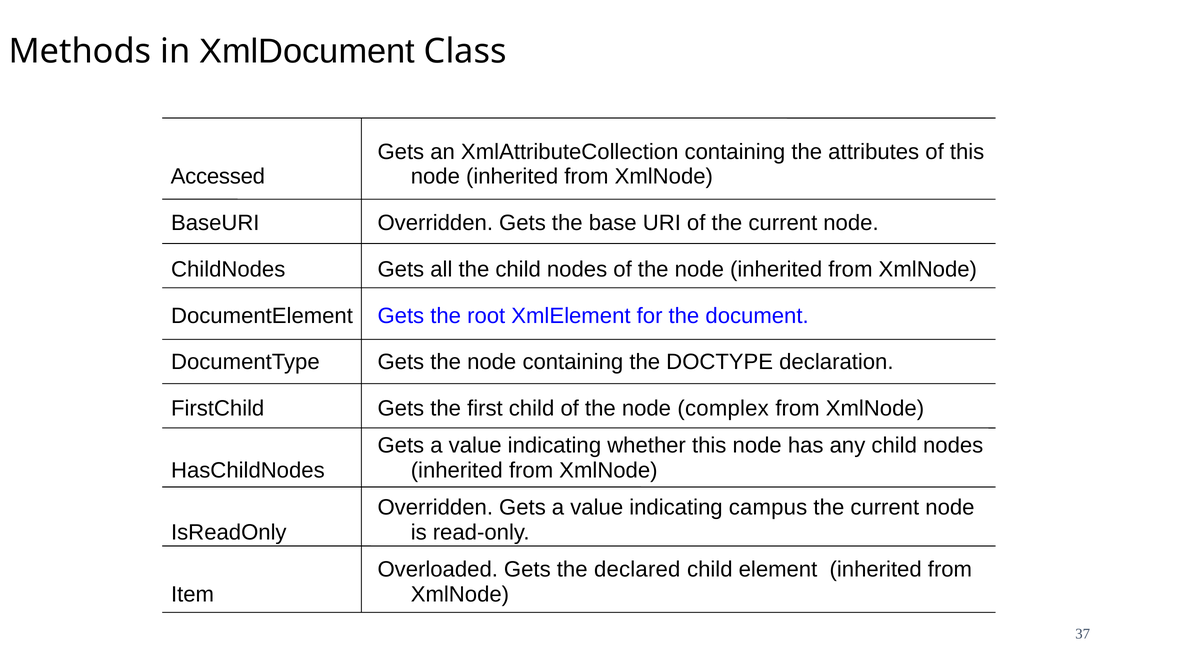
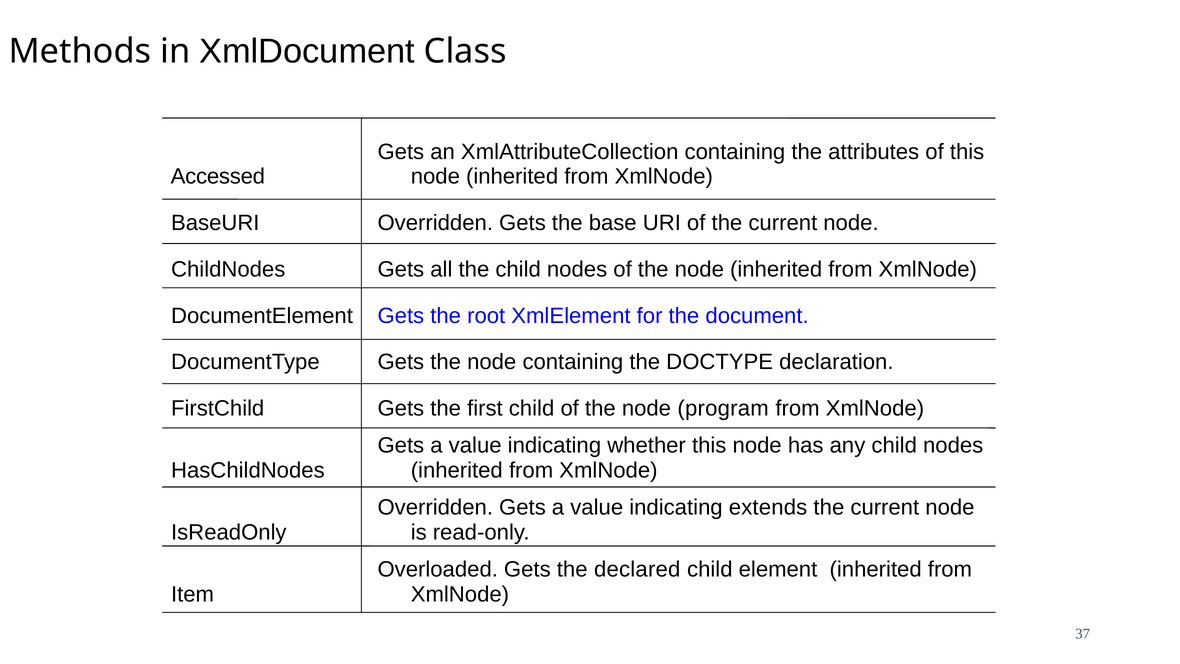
complex: complex -> program (723, 408)
campus: campus -> extends (768, 507)
